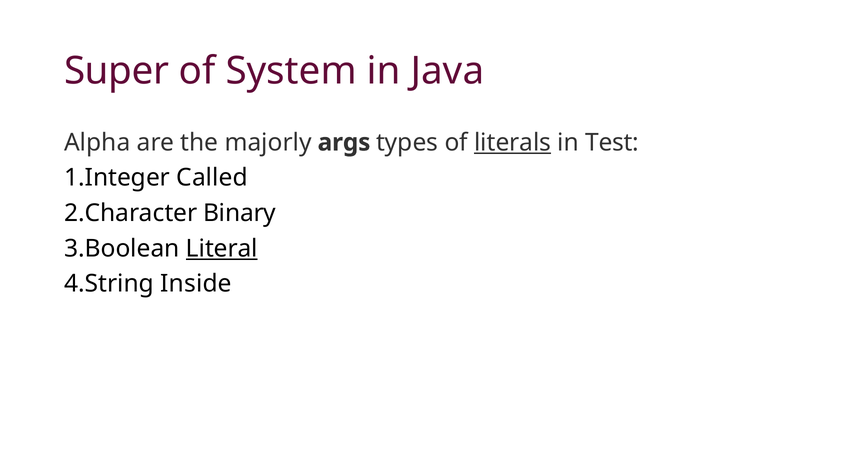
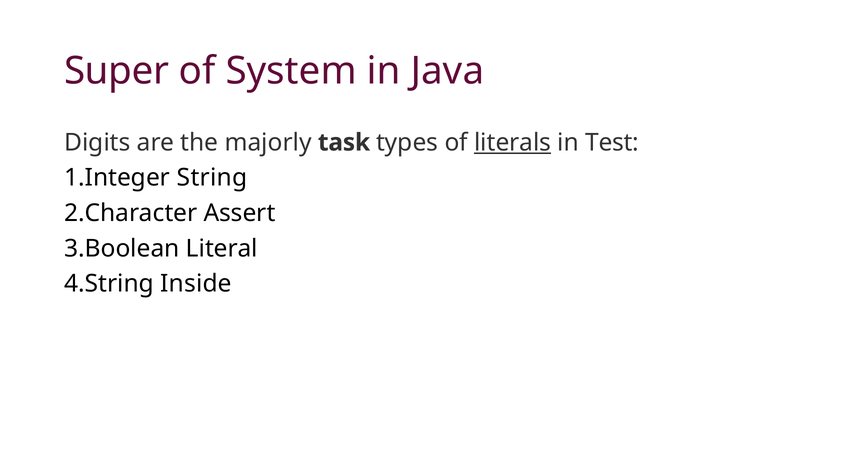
Alpha: Alpha -> Digits (97, 143)
args: args -> task (344, 143)
Called: Called -> String (212, 178)
Binary: Binary -> Assert (240, 213)
Literal underline: present -> none (222, 249)
